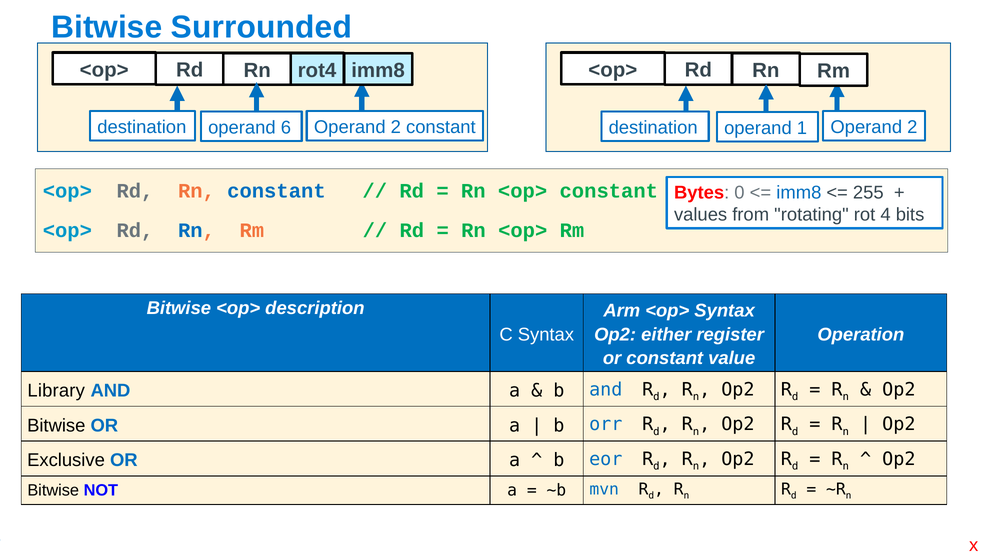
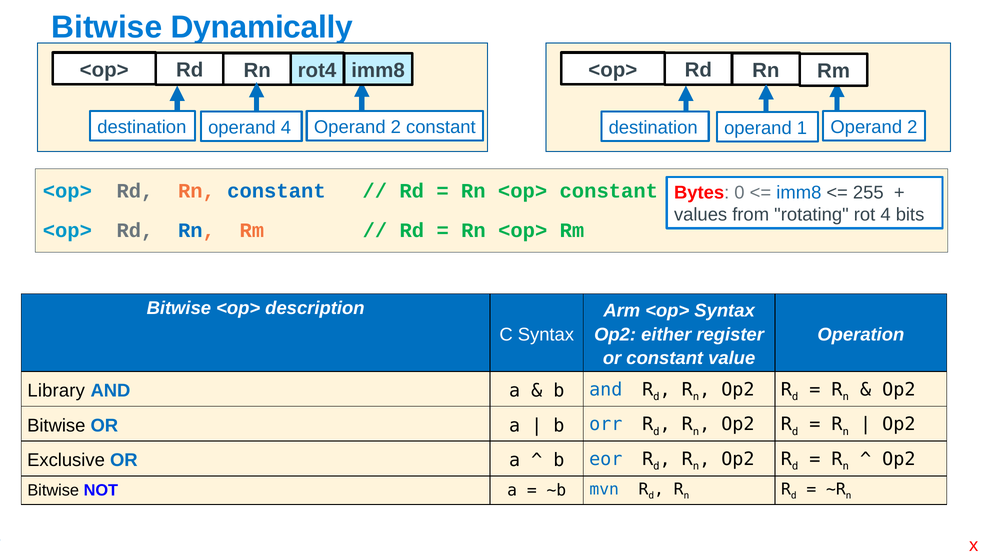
Surrounded: Surrounded -> Dynamically (262, 27)
operand 6: 6 -> 4 (286, 128)
